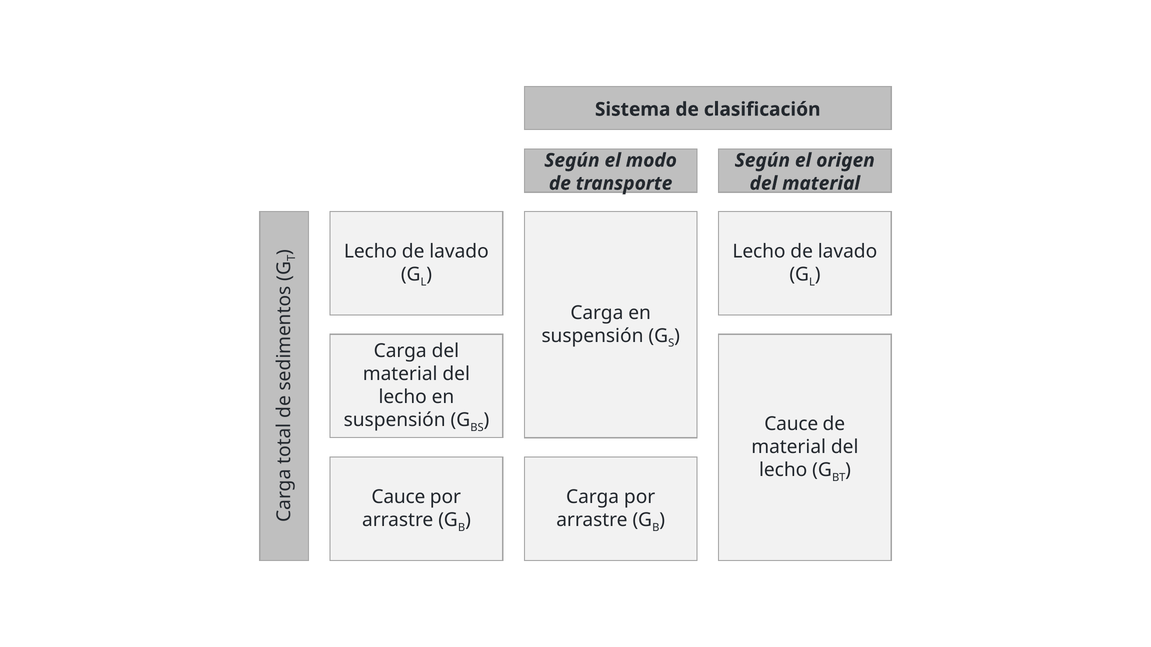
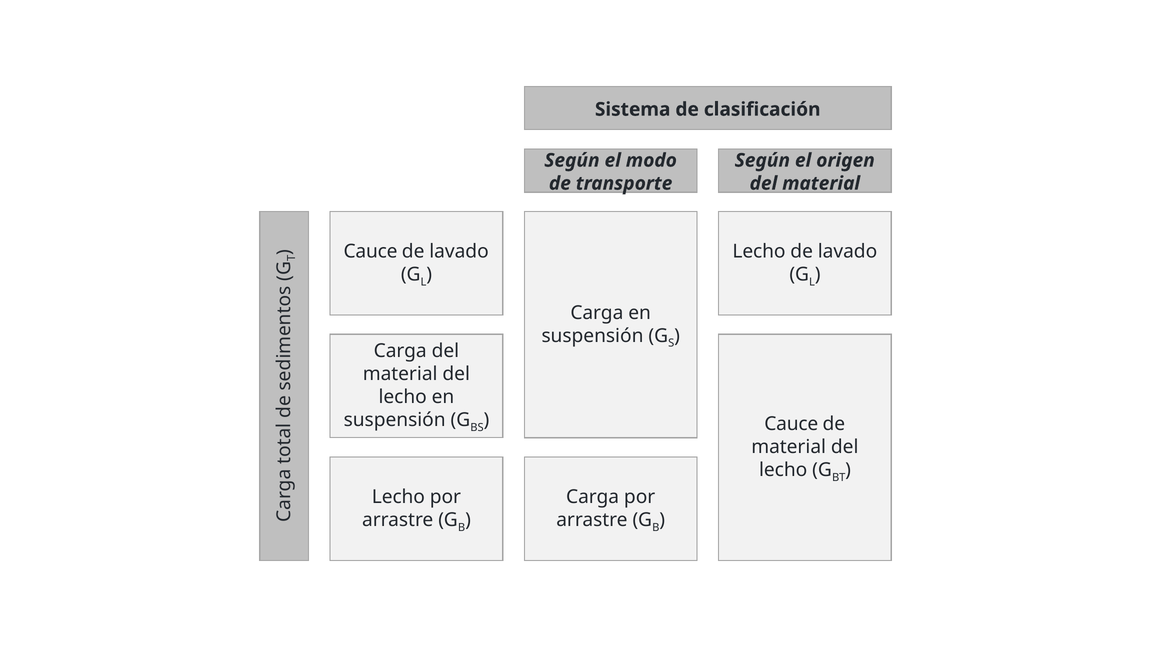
Lecho: Lecho -> Cauce (371, 252)
Cauce: Cauce -> Lecho (398, 497)
